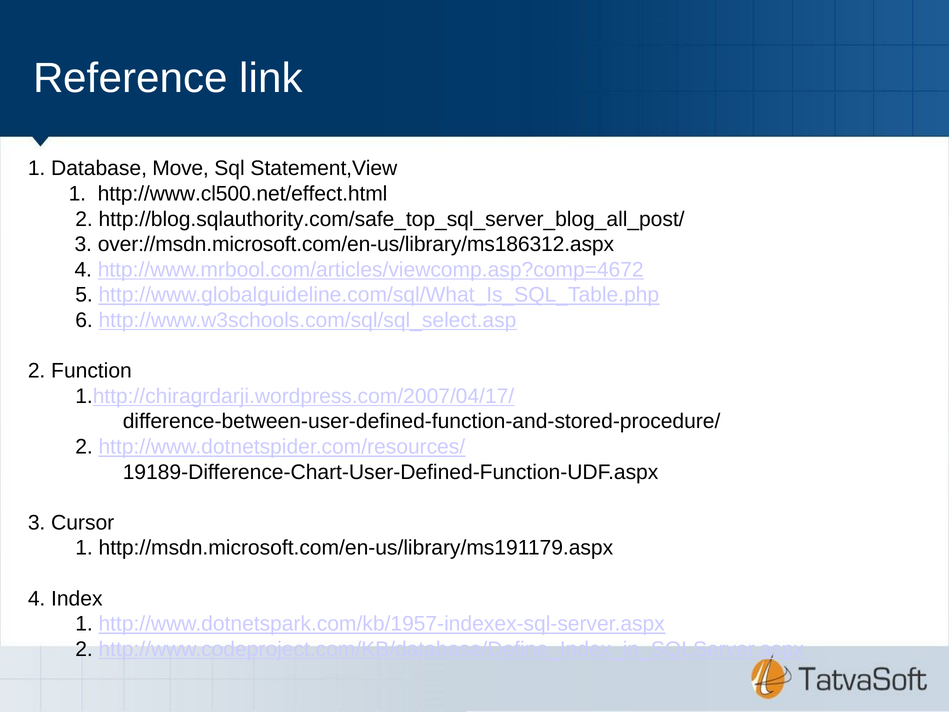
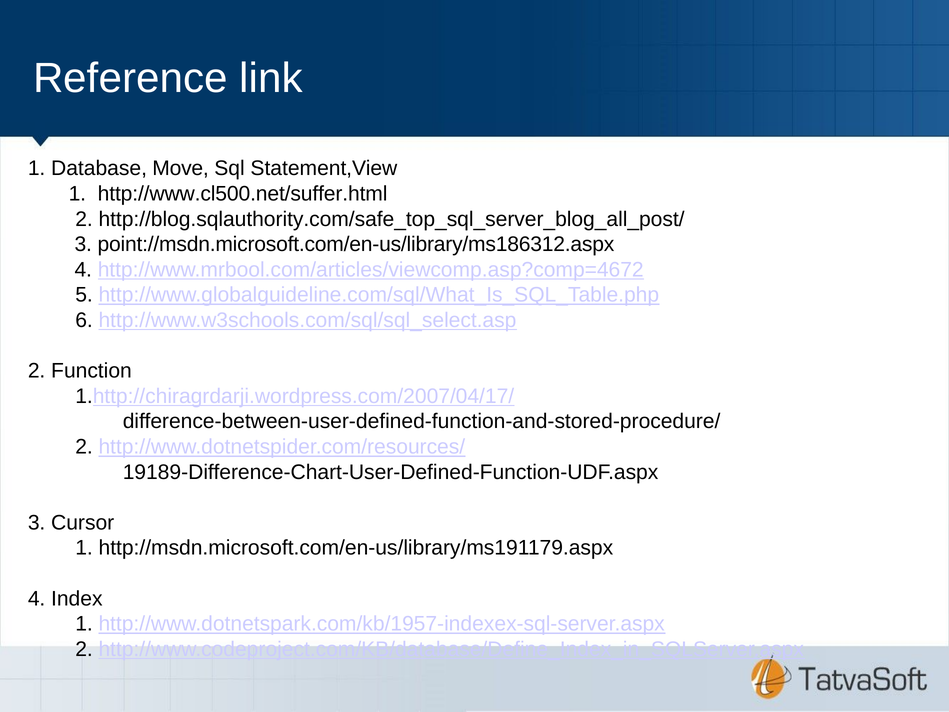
http://www.cl500.net/effect.html: http://www.cl500.net/effect.html -> http://www.cl500.net/suffer.html (243, 194)
over://msdn.microsoft.com/en-us/library/ms186312.aspx: over://msdn.microsoft.com/en-us/library/ms186312.aspx -> point://msdn.microsoft.com/en-us/library/ms186312.aspx (356, 244)
